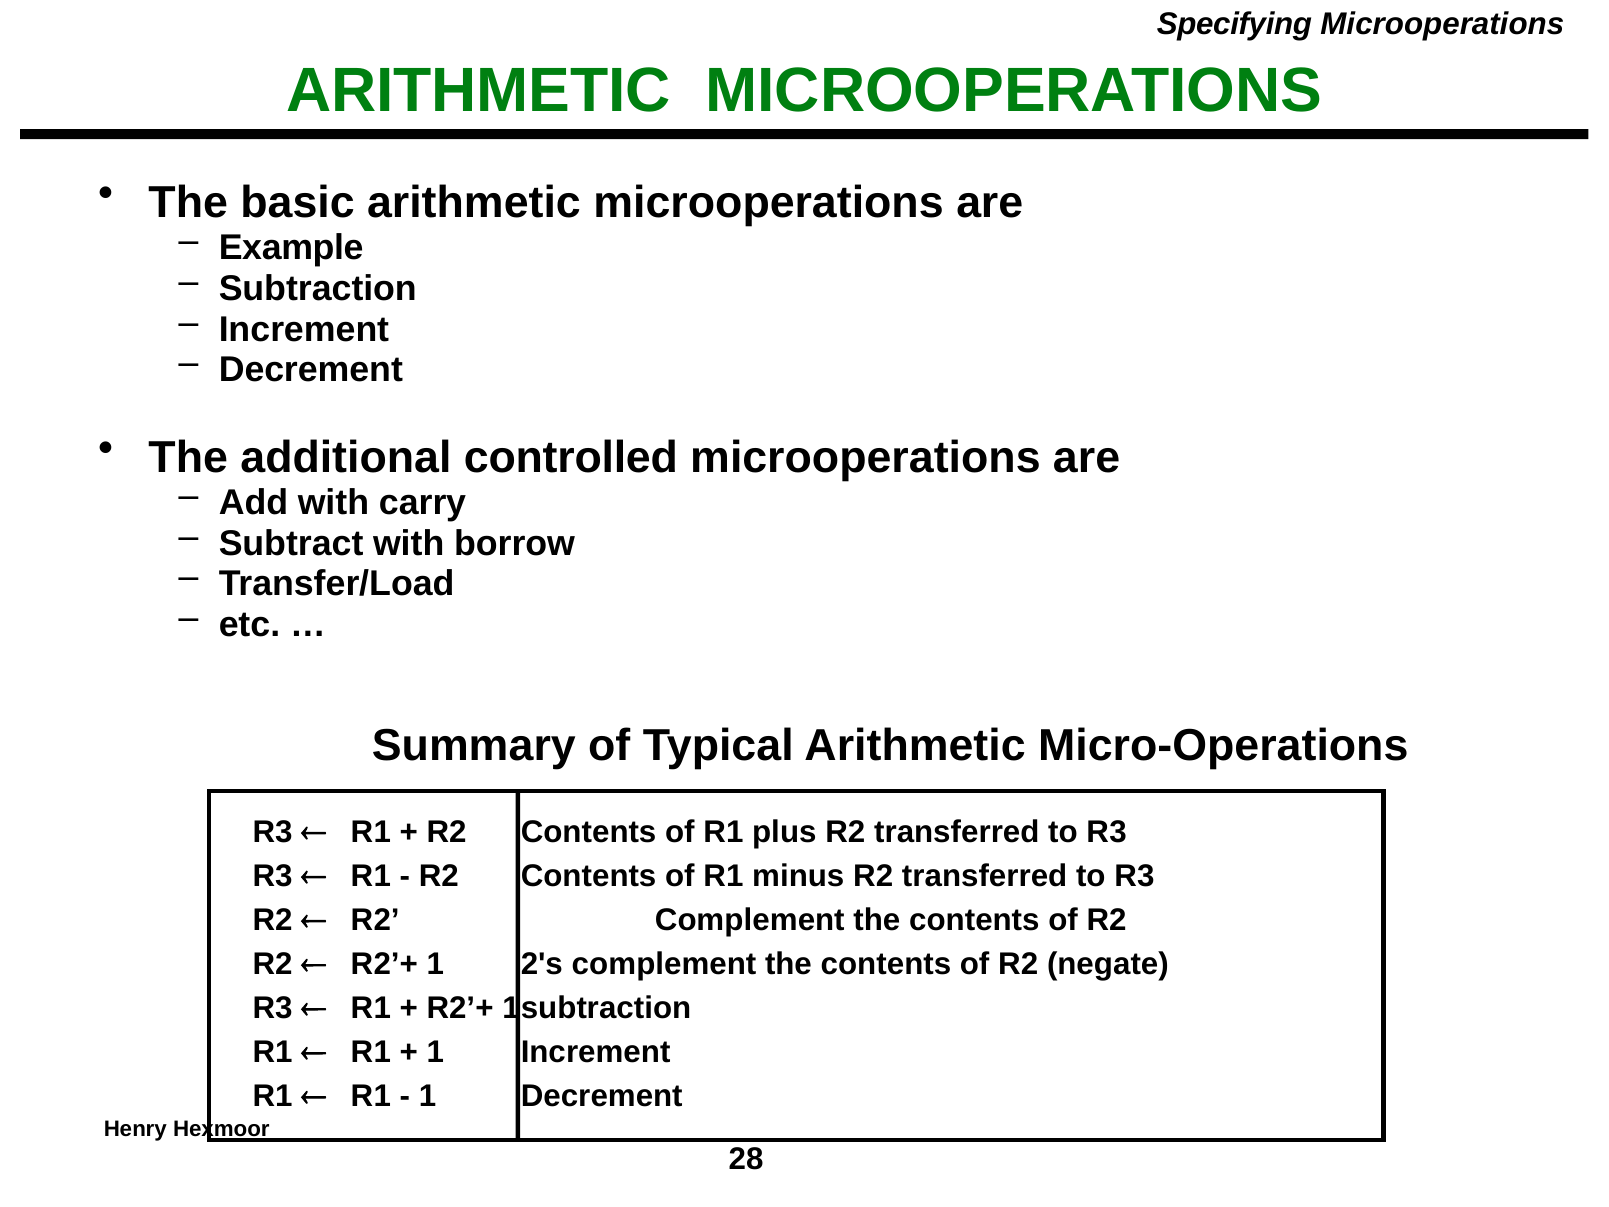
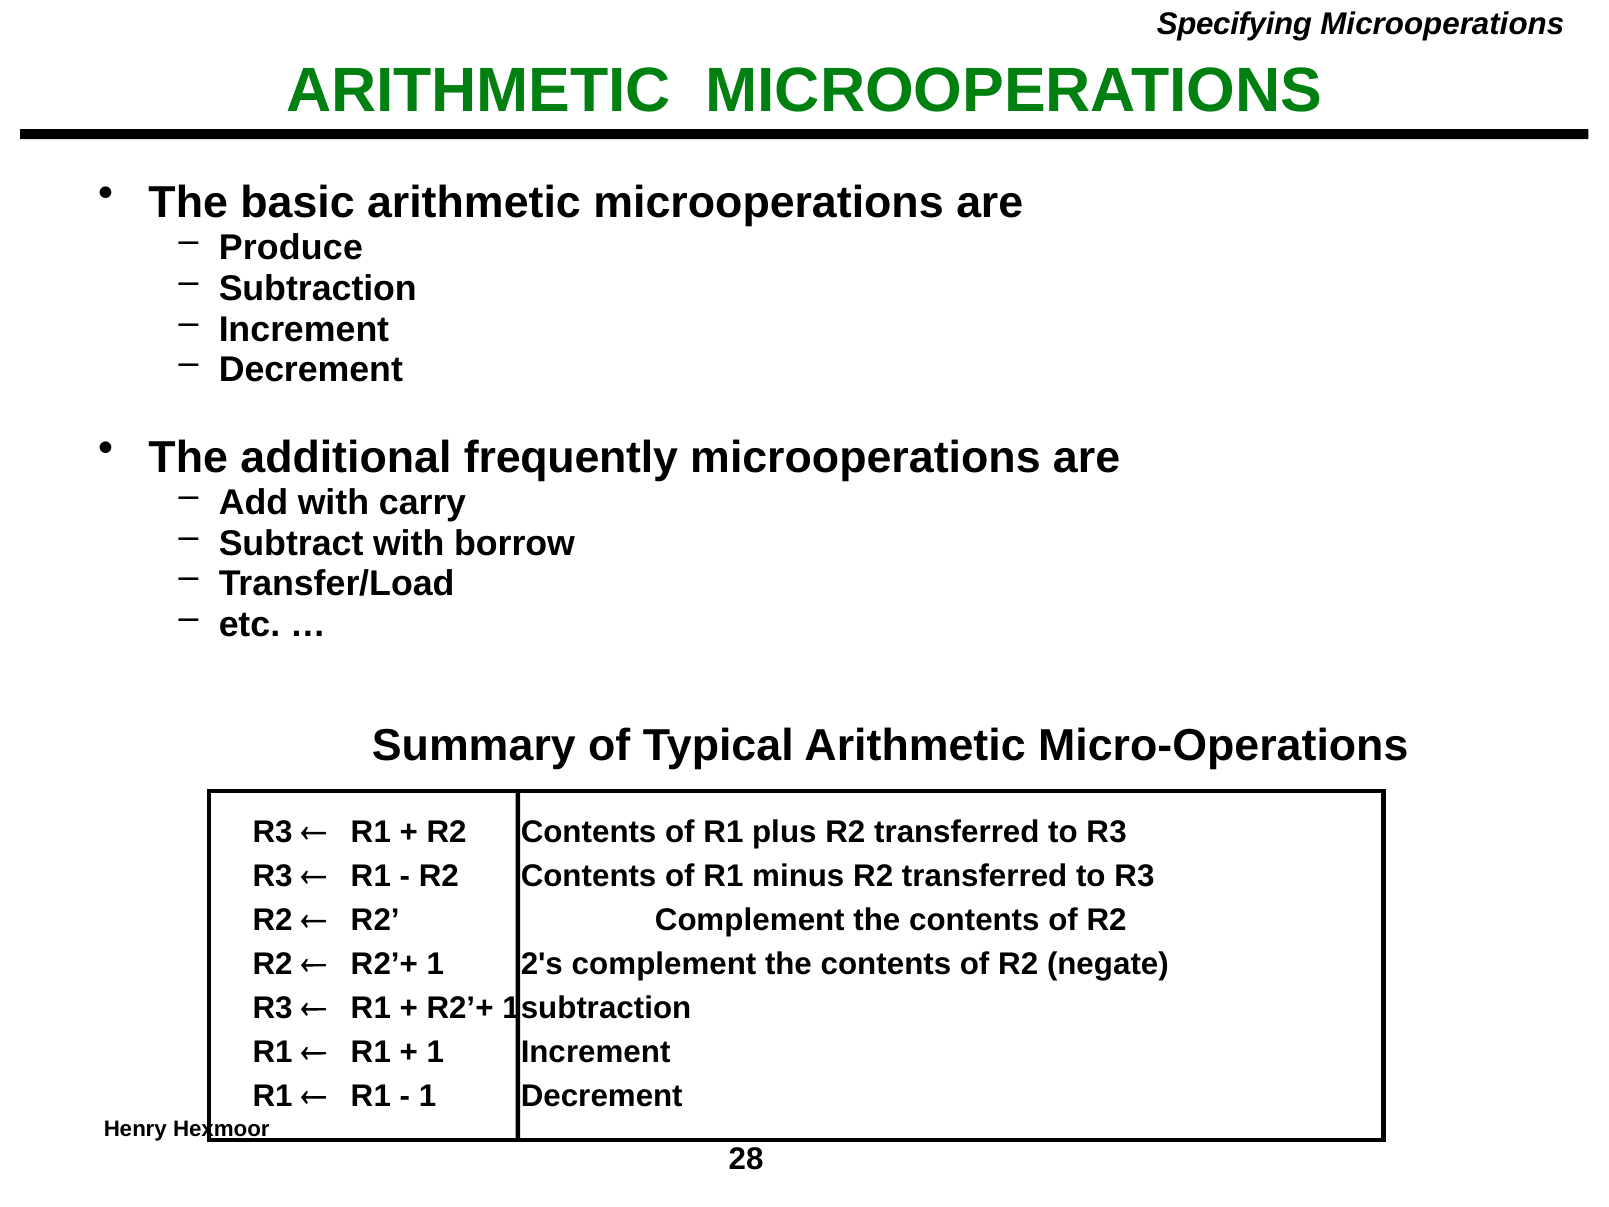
Example: Example -> Produce (291, 248)
controlled: controlled -> frequently (571, 457)
